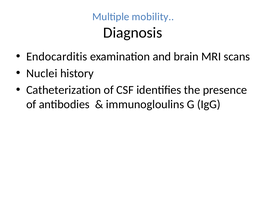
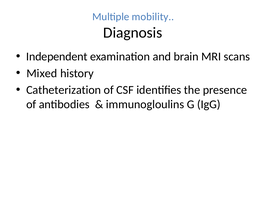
Endocarditis: Endocarditis -> Independent (57, 56)
Nuclei: Nuclei -> Mixed (42, 73)
